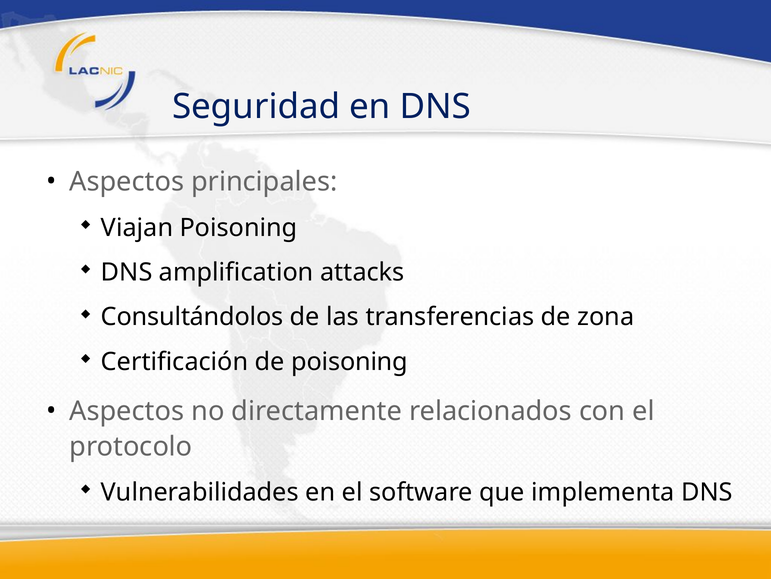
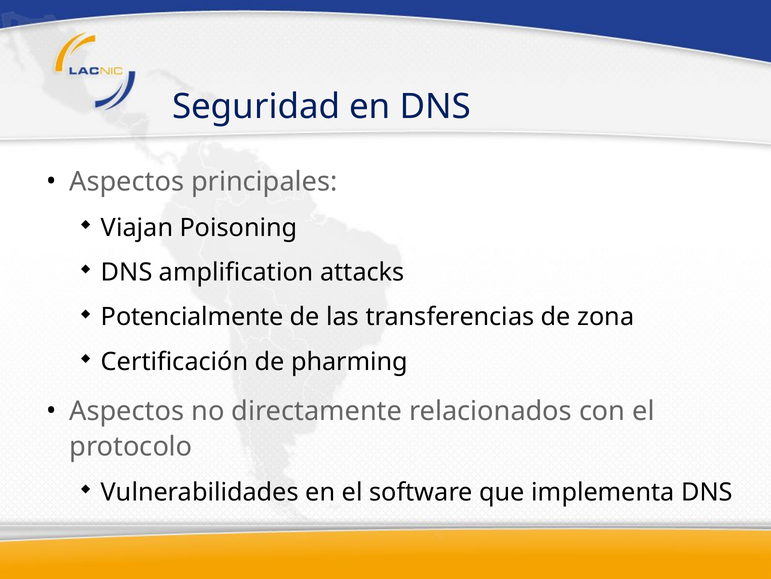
Consultándolos: Consultándolos -> Potencialmente (192, 317)
de poisoning: poisoning -> pharming (350, 362)
